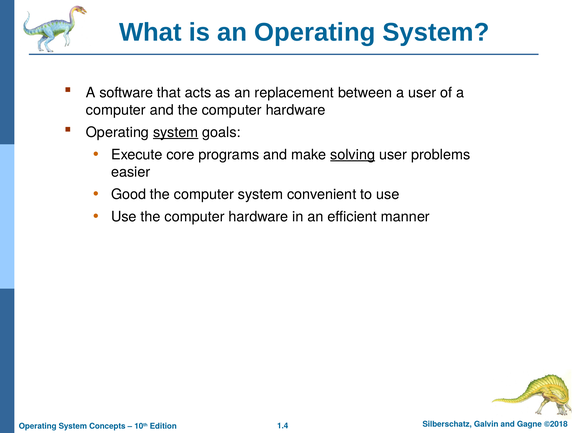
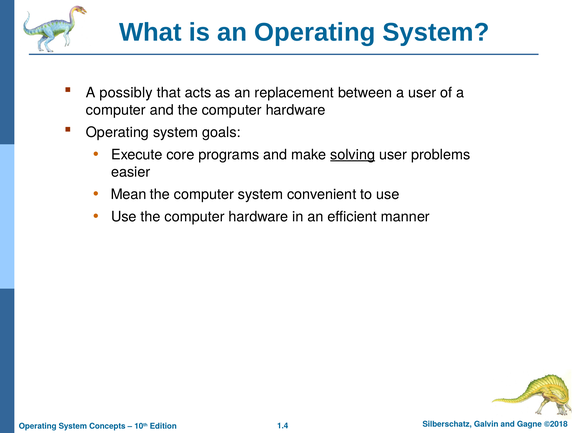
software: software -> possibly (126, 93)
system underline: present -> none (176, 132)
Good: Good -> Mean (129, 194)
